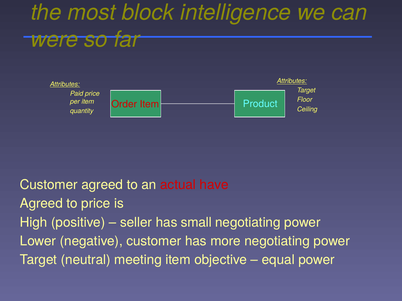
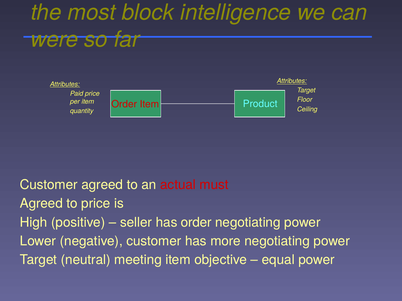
have: have -> must (214, 185)
has small: small -> order (196, 223)
